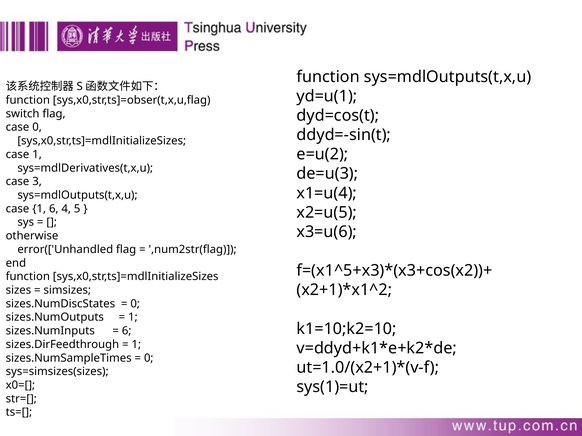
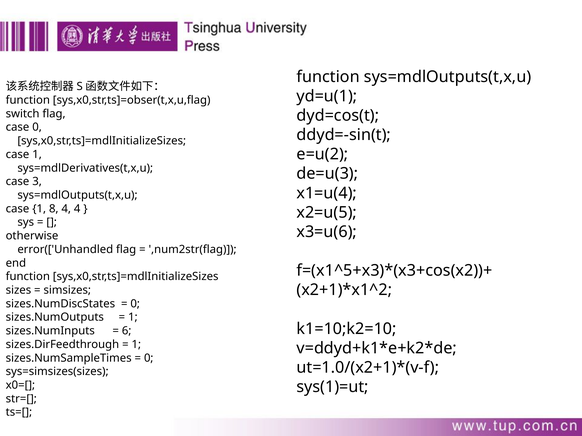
1 6: 6 -> 8 (54, 209)
4 5: 5 -> 4 (77, 209)
